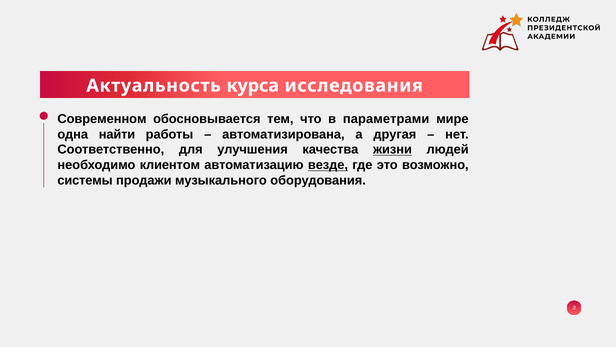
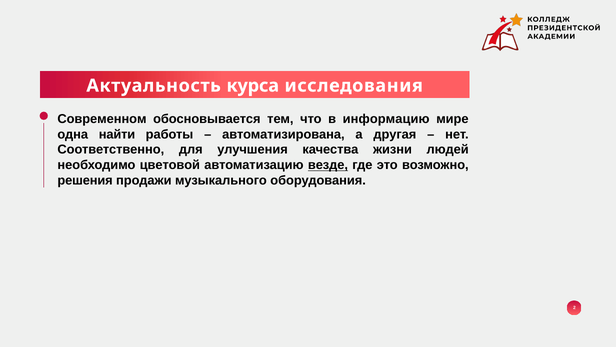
параметрами: параметрами -> информацию (386, 119)
жизни underline: present -> none (392, 149)
клиентом: клиентом -> цветовой (170, 165)
системы: системы -> решения (85, 180)
